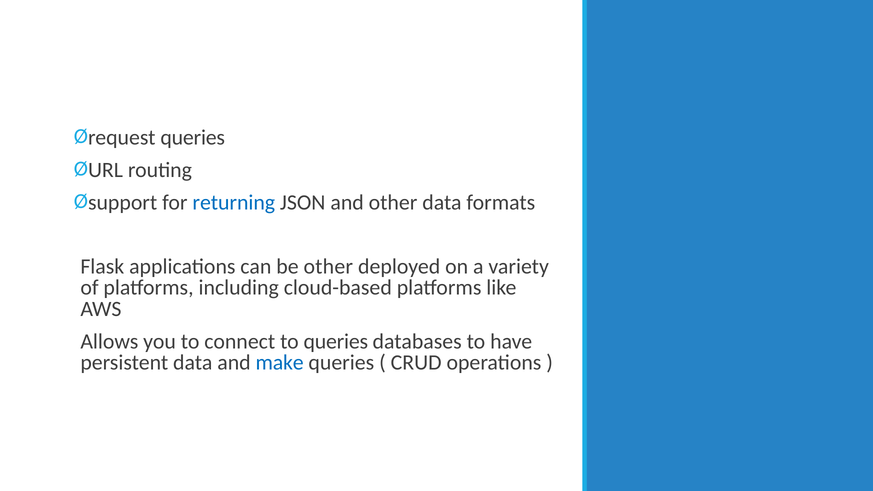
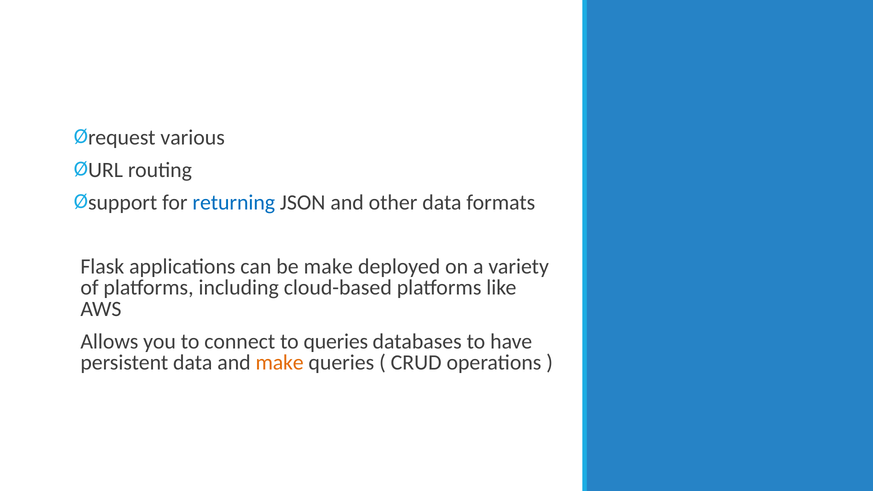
queries: queries -> various (193, 137)
be other: other -> make (328, 266)
make colour: blue -> orange (280, 363)
